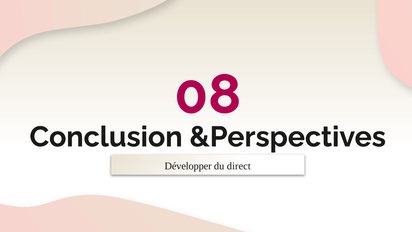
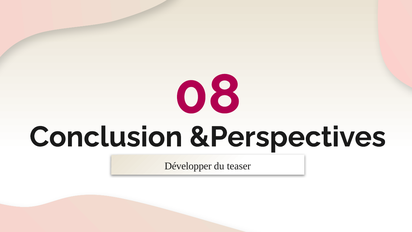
direct: direct -> teaser (239, 166)
